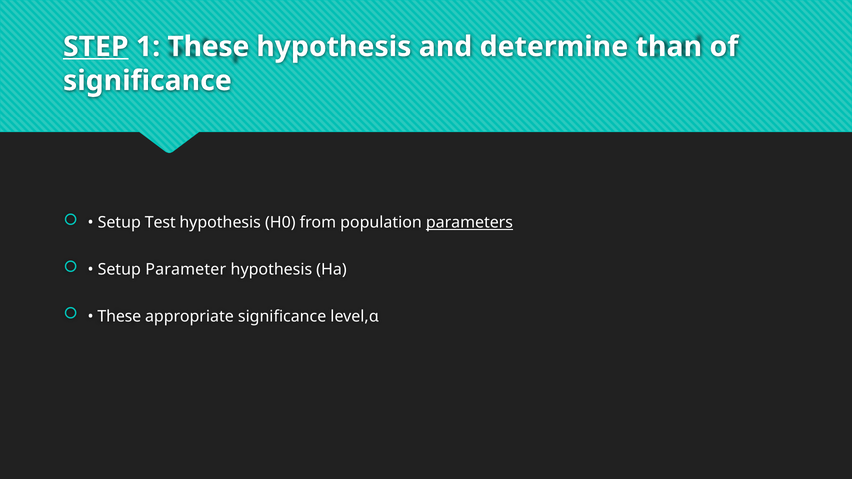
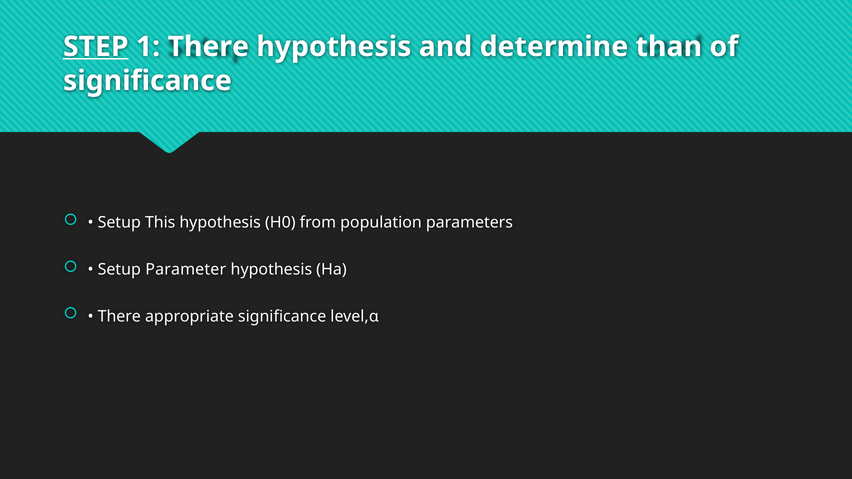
1 These: These -> There (208, 47)
Test: Test -> This (160, 223)
parameters underline: present -> none (469, 223)
These: These -> There (119, 316)
